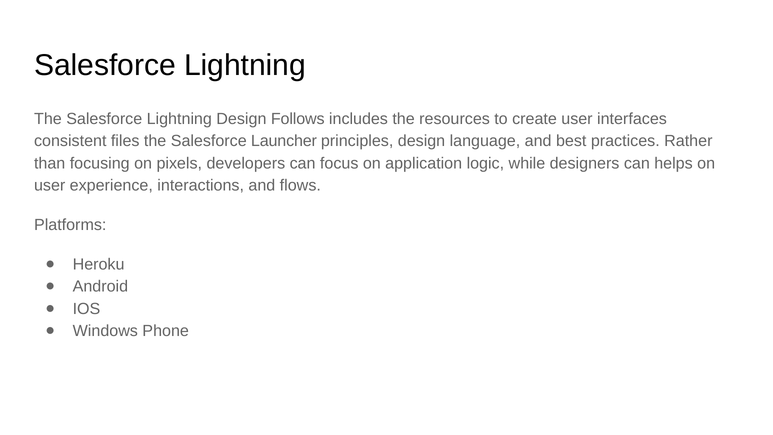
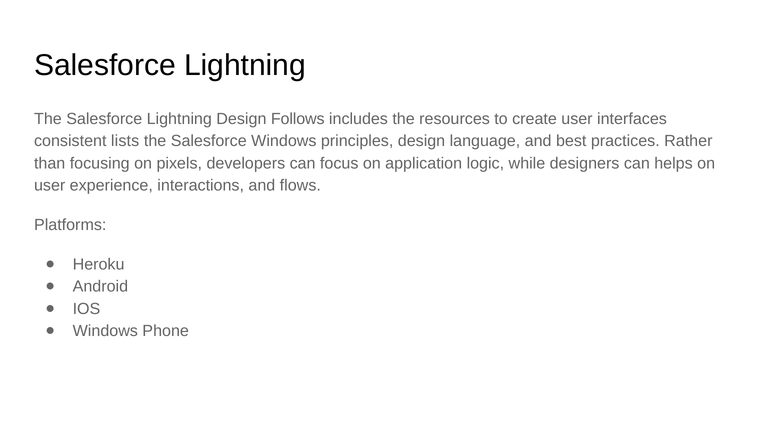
files: files -> lists (125, 141)
Salesforce Launcher: Launcher -> Windows (284, 141)
